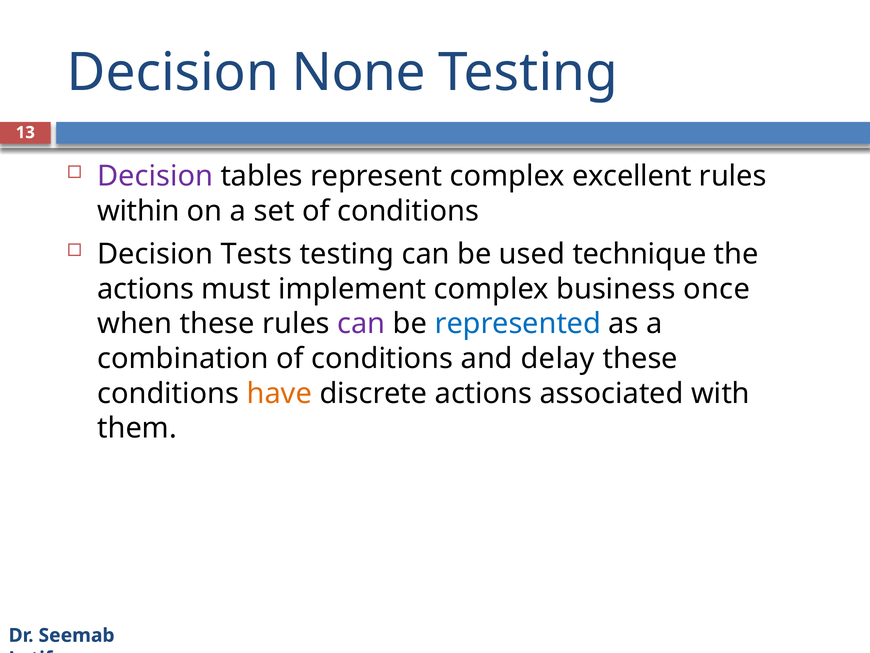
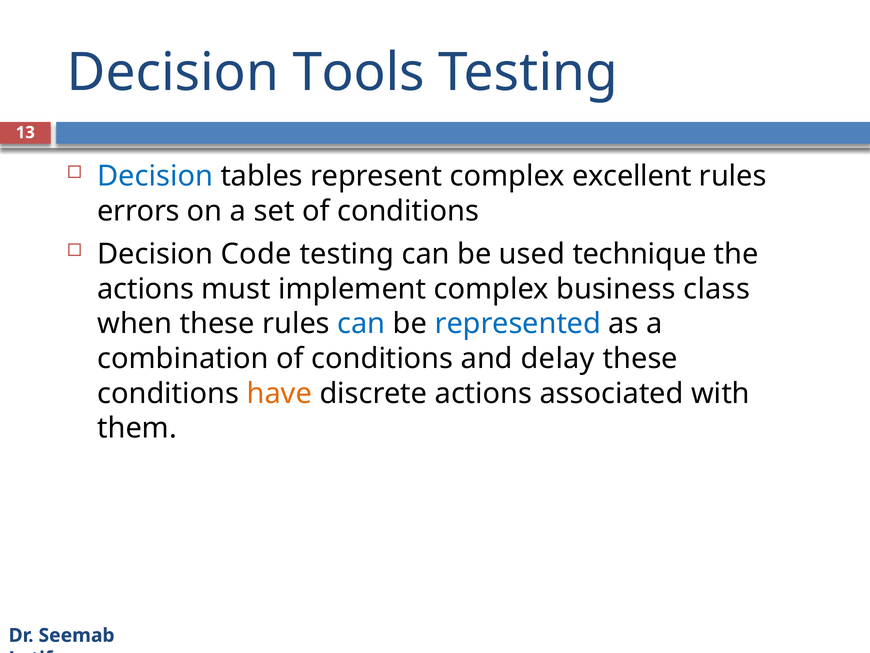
None: None -> Tools (359, 73)
Decision colour: purple -> blue (155, 176)
within: within -> errors (138, 211)
Tests: Tests -> Code (256, 254)
once: once -> class (717, 289)
can colour: purple -> blue (361, 324)
